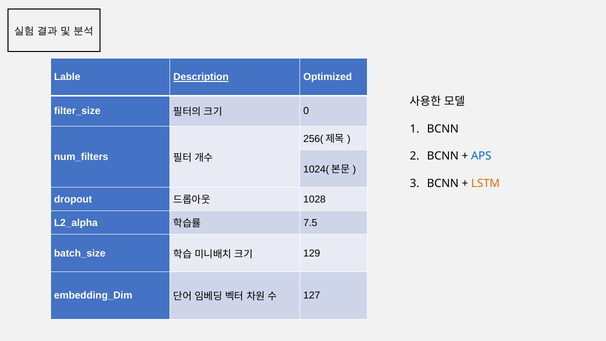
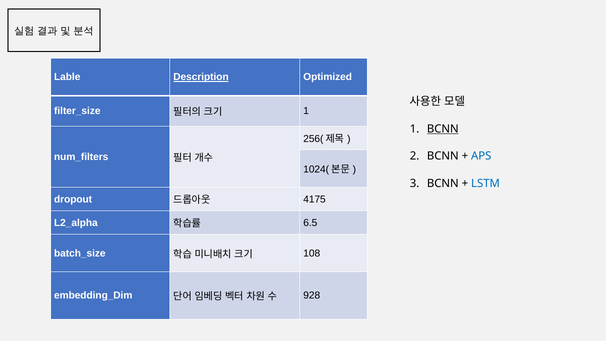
0: 0 -> 1 (306, 111)
BCNN underline: none -> present (443, 129)
LSTM colour: orange -> blue (485, 183)
1028: 1028 -> 4175 (315, 199)
7.5: 7.5 -> 6.5 (310, 223)
129: 129 -> 108 (312, 253)
127: 127 -> 928 (312, 295)
